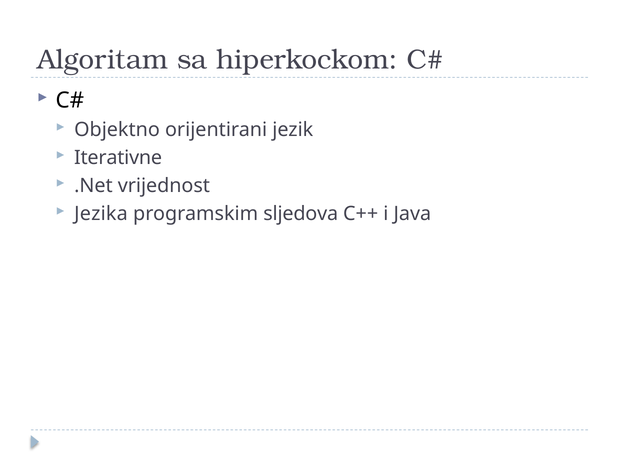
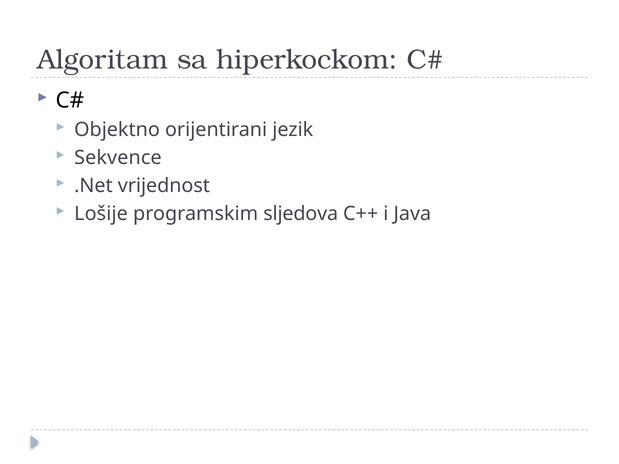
Iterativne: Iterativne -> Sekvence (118, 158)
Jezika: Jezika -> Lošije (101, 214)
